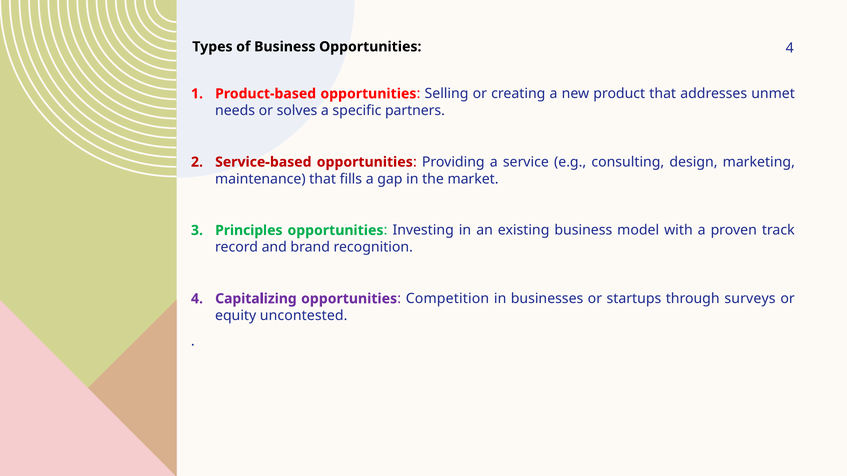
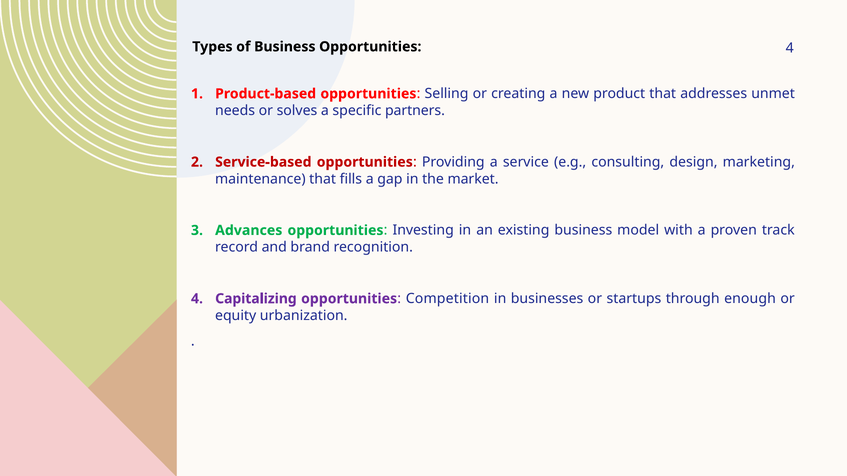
Principles: Principles -> Advances (249, 231)
surveys: surveys -> enough (750, 299)
uncontested: uncontested -> urbanization (304, 316)
